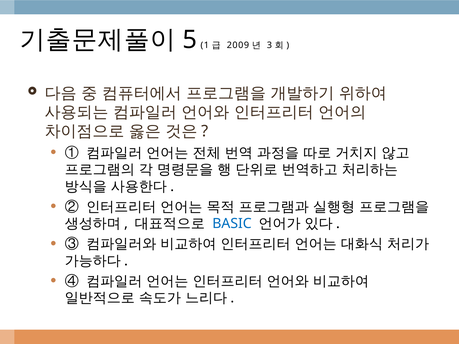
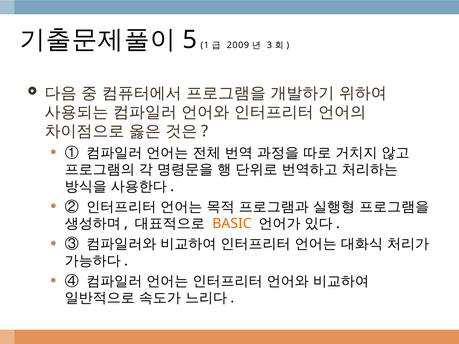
BASIC colour: blue -> orange (232, 224)
